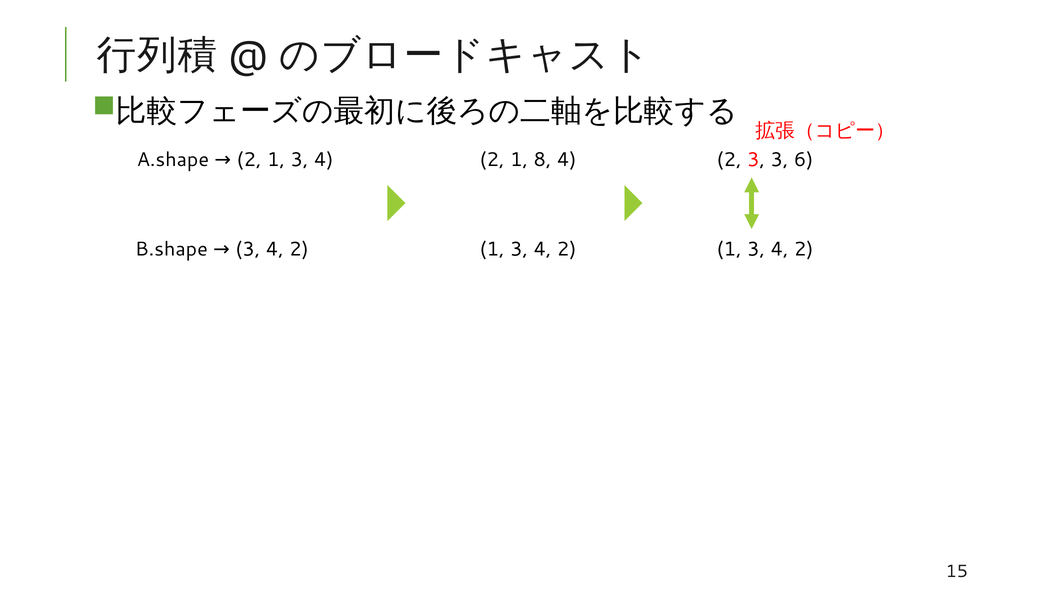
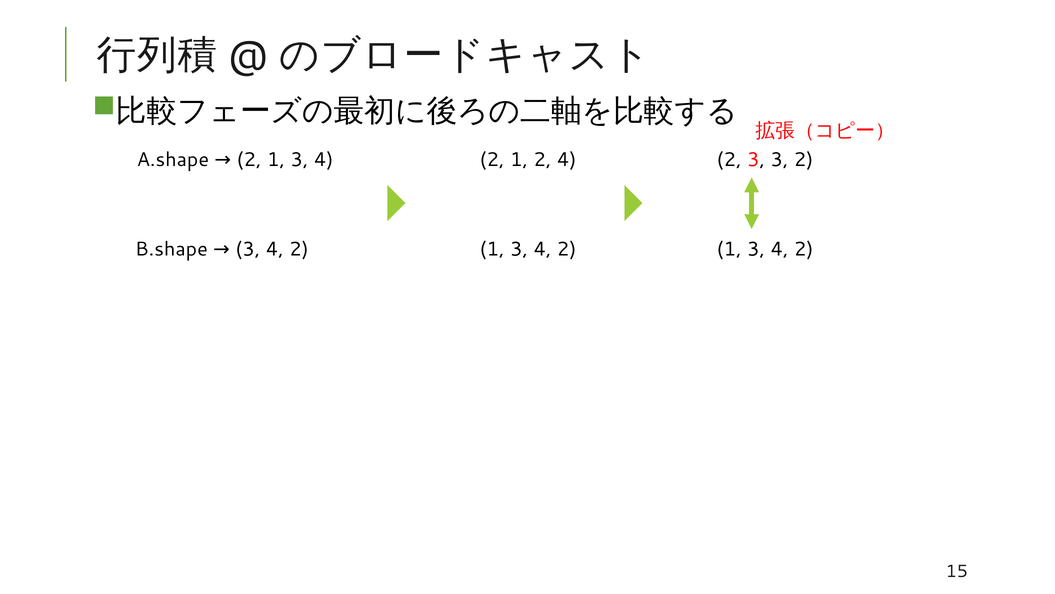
1 8: 8 -> 2 (542, 159)
3 6: 6 -> 2 (804, 159)
